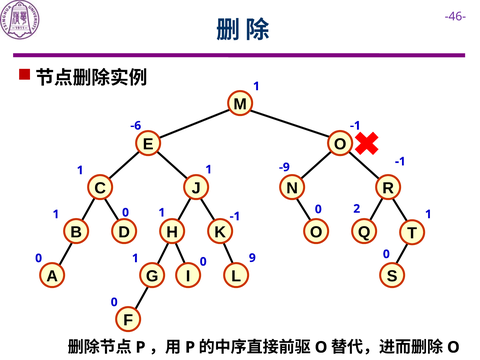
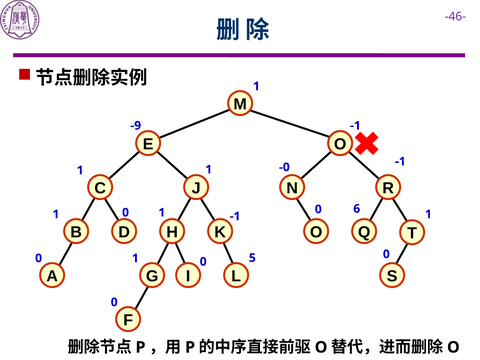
-6: -6 -> -9 (136, 126)
-9: -9 -> -0 (284, 167)
2: 2 -> 6 (357, 209)
9: 9 -> 5 (252, 258)
